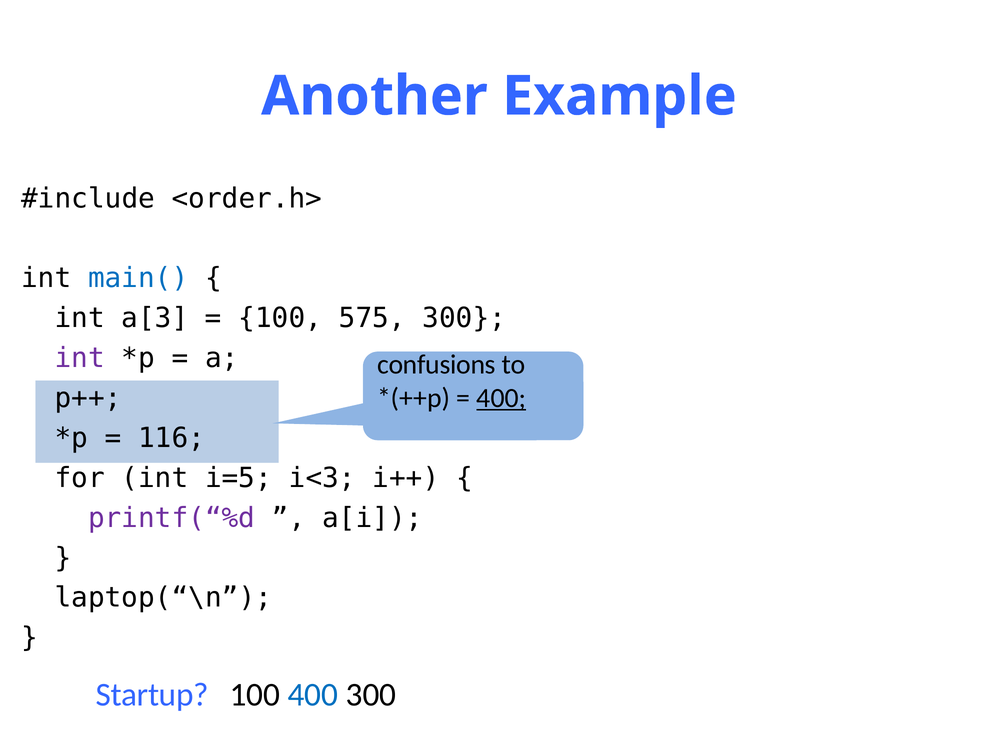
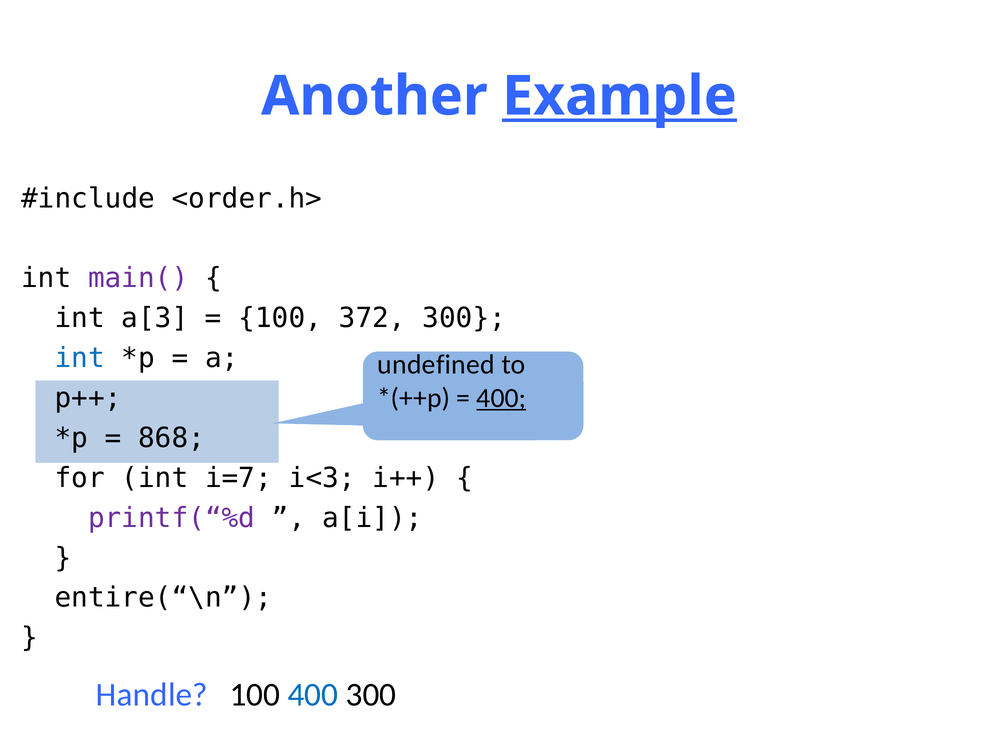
Example underline: none -> present (619, 96)
main( colour: blue -> purple (138, 278)
575: 575 -> 372 (372, 318)
int colour: purple -> blue (80, 358)
confusions: confusions -> undefined (436, 364)
116: 116 -> 868 (172, 438)
i=5: i=5 -> i=7 (238, 478)
laptop(“\n: laptop(“\n -> entire(“\n (163, 597)
Startup: Startup -> Handle (152, 694)
